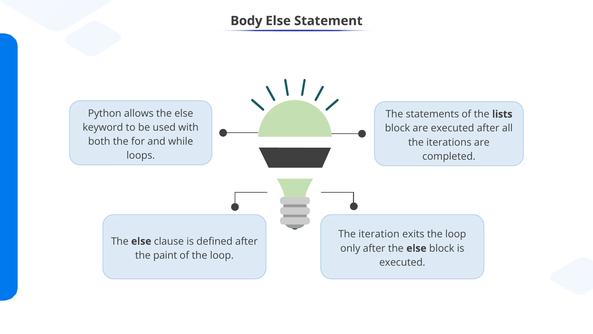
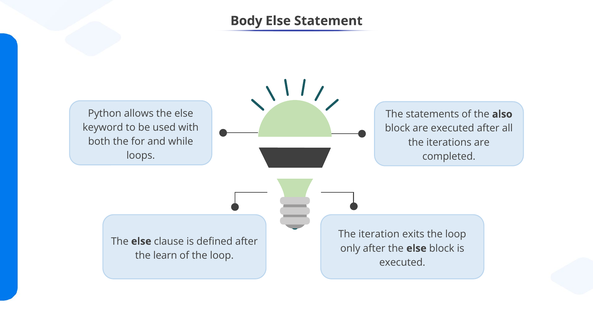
lists: lists -> also (502, 114)
paint: paint -> learn (165, 255)
